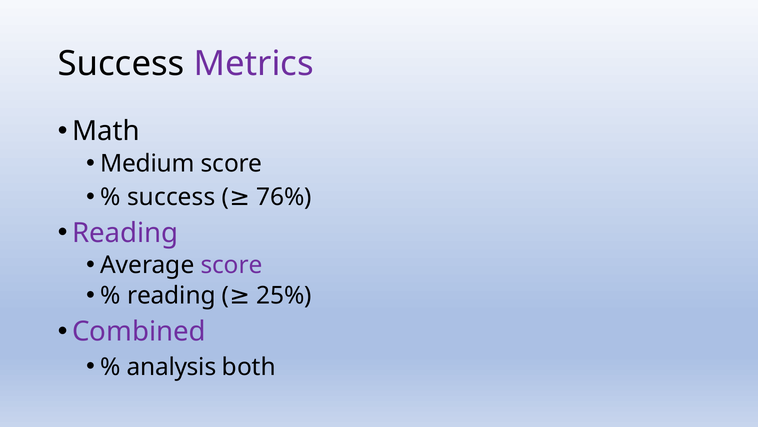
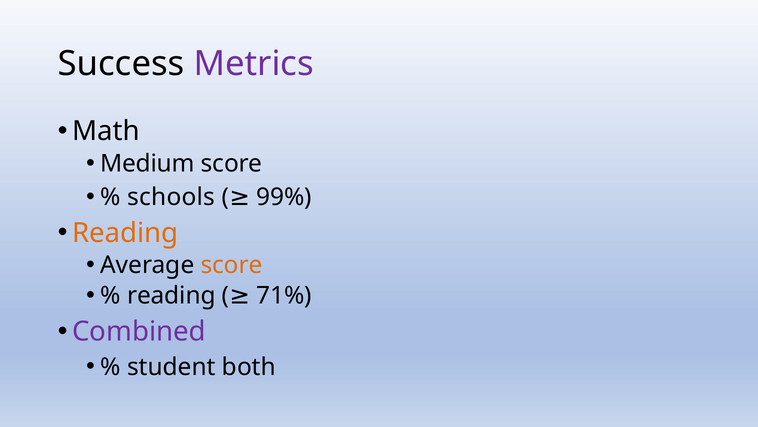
success: success -> schools (171, 197)
76%: 76% -> 99% (284, 197)
Reading colour: purple -> orange (125, 233)
score colour: purple -> orange (232, 265)
25%: 25% -> 71% (284, 295)
analysis: analysis -> student (171, 367)
